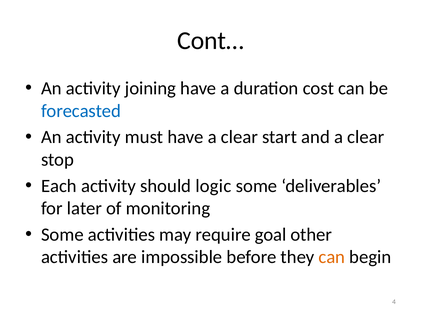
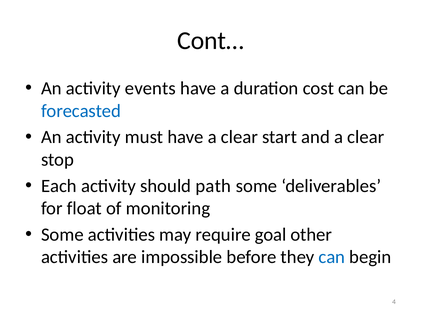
joining: joining -> events (150, 88)
logic: logic -> path (213, 186)
later: later -> float (84, 208)
can colour: orange -> blue (332, 257)
